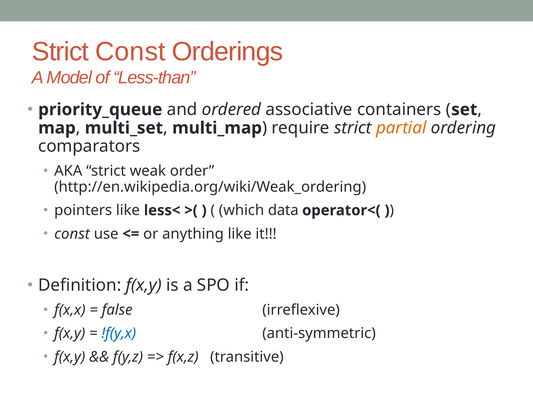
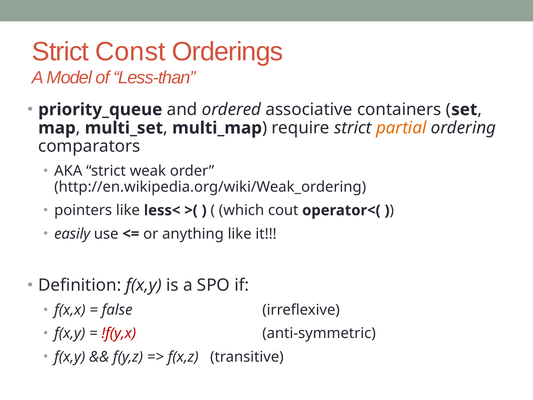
data: data -> cout (283, 210)
const: const -> easily (72, 234)
!f(y,x colour: blue -> red (119, 333)
